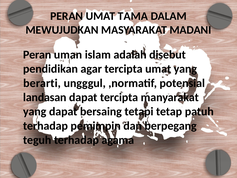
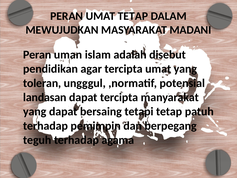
UMAT TAMA: TAMA -> TETAP (133, 16)
berarti: berarti -> toleran (42, 83)
